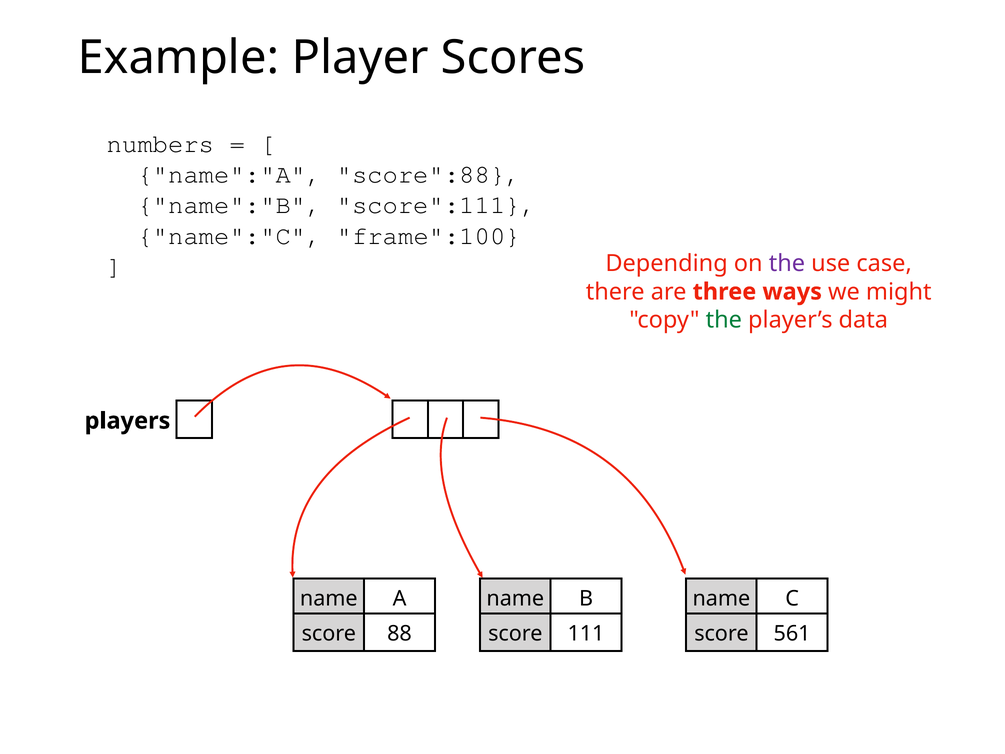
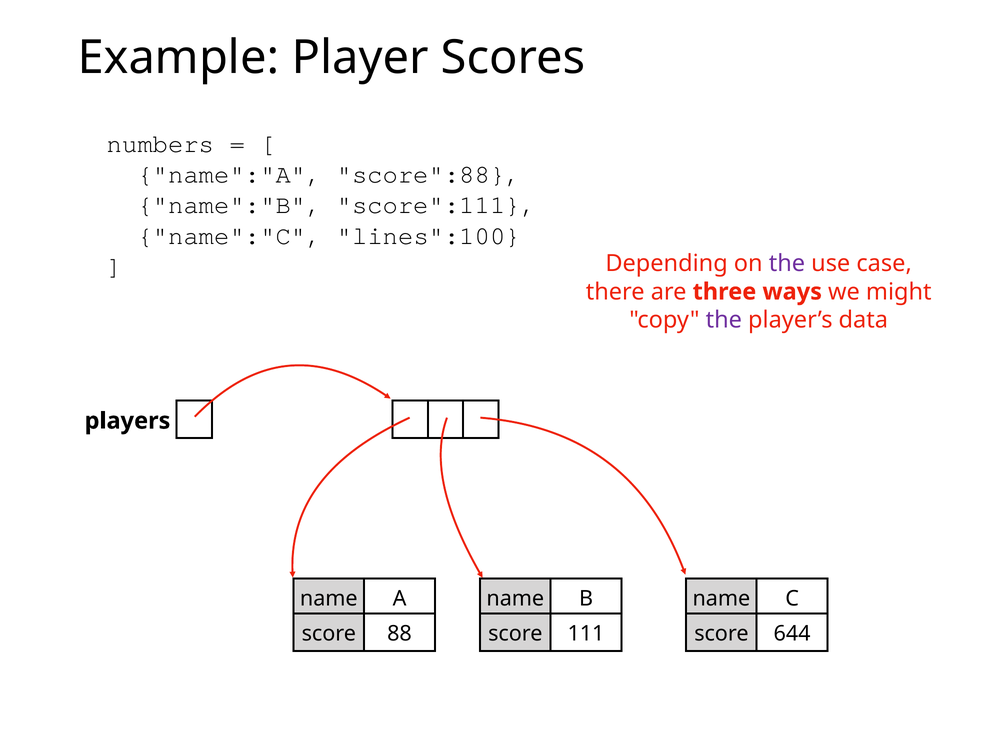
frame":100: frame":100 -> lines":100 (429, 236)
the colour: green -> purple (724, 320)
561: 561 -> 644 (792, 634)
